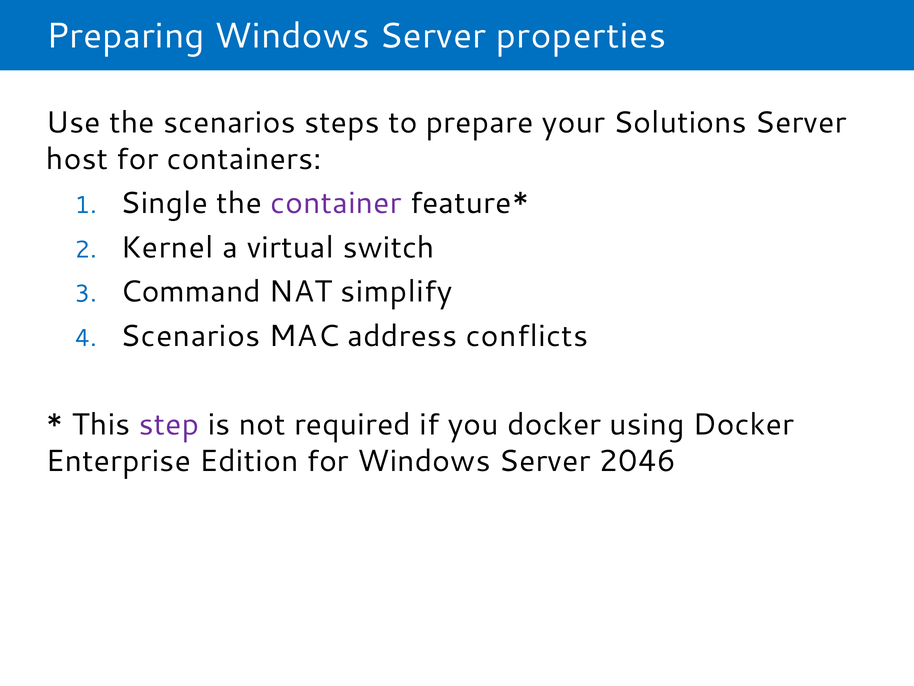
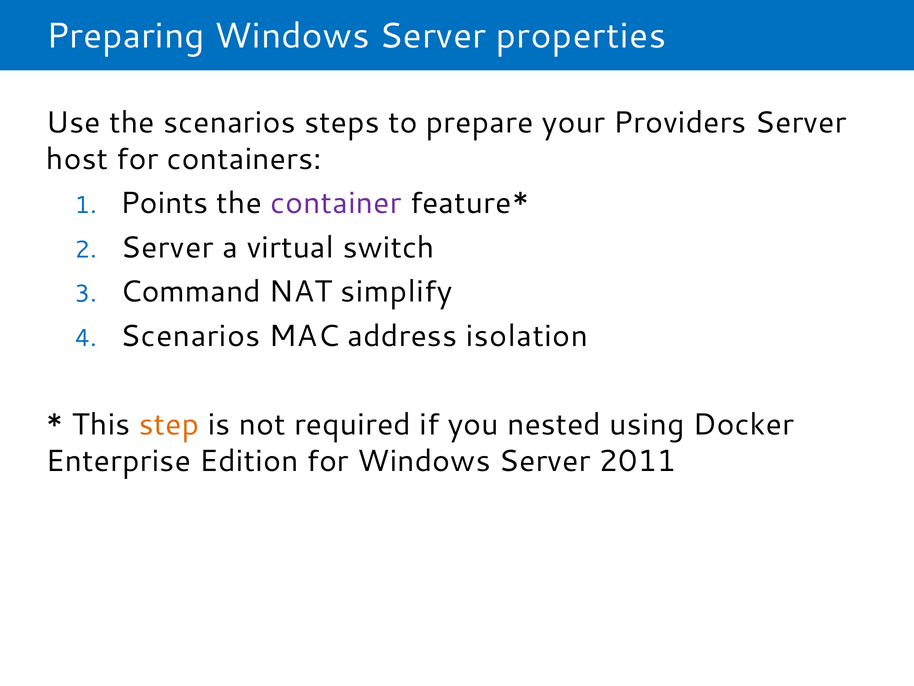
Solutions: Solutions -> Providers (680, 122)
Single: Single -> Points (164, 203)
Kernel: Kernel -> Server (167, 247)
conflicts: conflicts -> isolation (527, 336)
step colour: purple -> orange (169, 424)
you docker: docker -> nested (554, 424)
2046: 2046 -> 2011 (638, 461)
